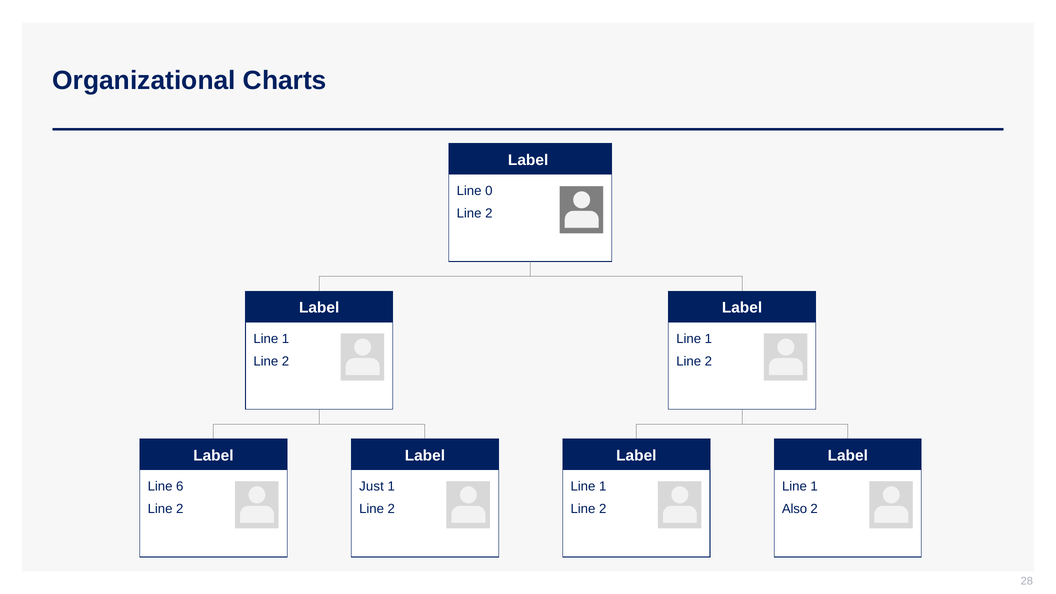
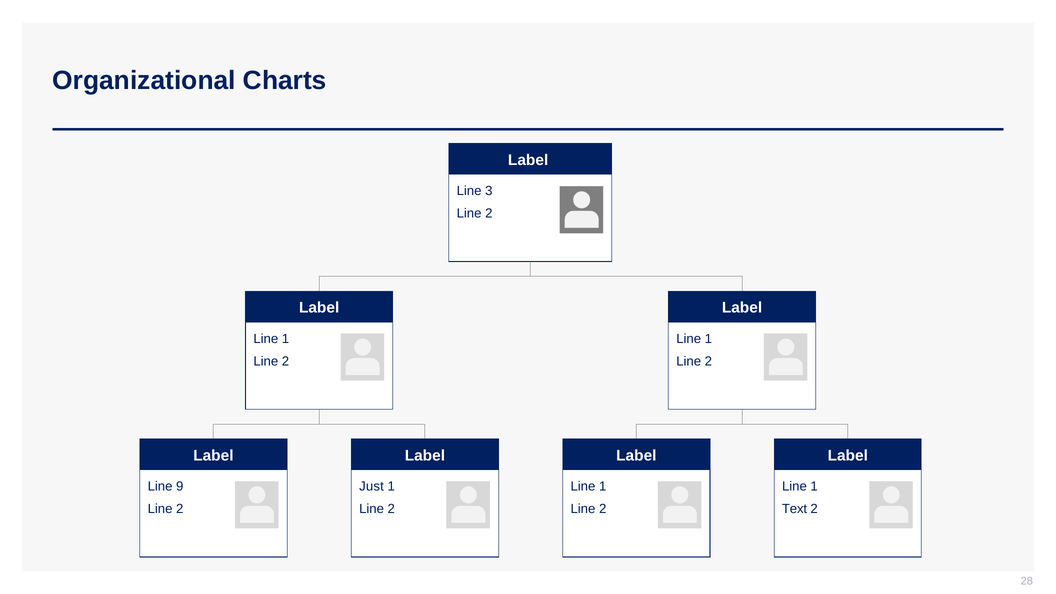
0: 0 -> 3 (489, 191)
6: 6 -> 9 (180, 487)
Also: Also -> Text (795, 509)
